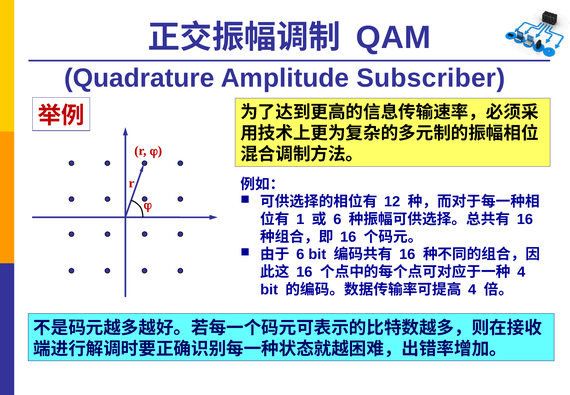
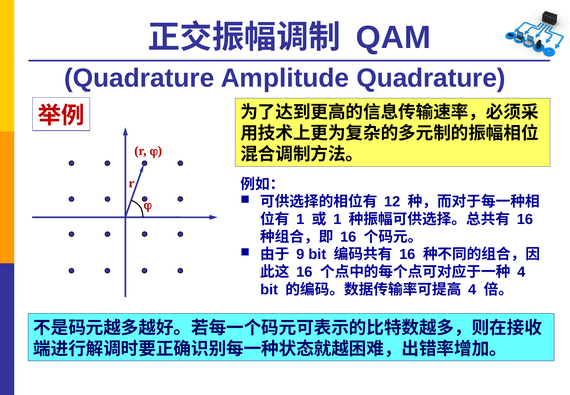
Amplitude Subscriber: Subscriber -> Quadrature (431, 78)
6: 6 -> 1 (337, 219)
6: 6 -> 9 (300, 254)
